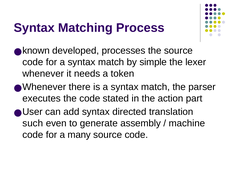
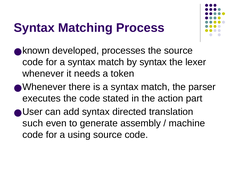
by simple: simple -> syntax (153, 62)
many: many -> using (79, 135)
